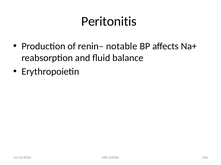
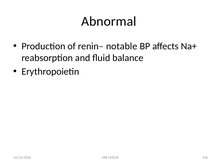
Peritonitis: Peritonitis -> Abnormal (109, 21)
